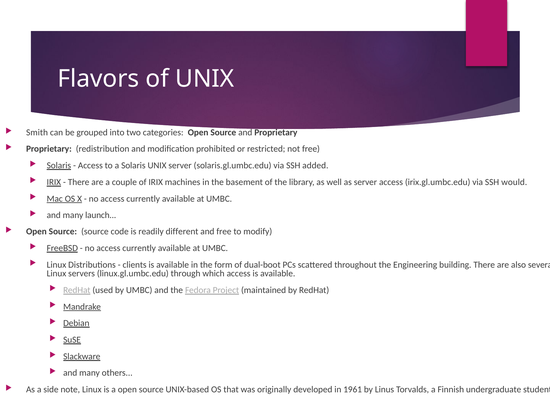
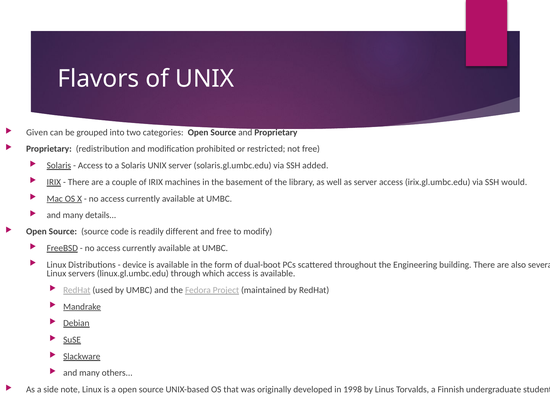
Smith: Smith -> Given (37, 132)
launch: launch -> details (101, 215)
clients: clients -> device (135, 264)
1961: 1961 -> 1998 (353, 389)
